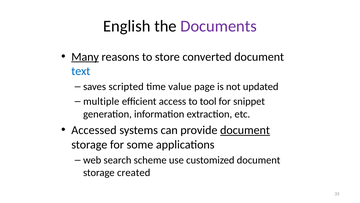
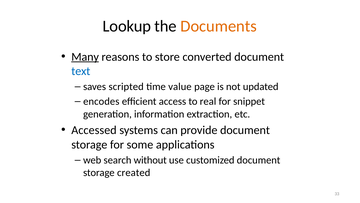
English: English -> Lookup (127, 26)
Documents colour: purple -> orange (219, 26)
multiple: multiple -> encodes (101, 101)
tool: tool -> real (208, 101)
document underline: present -> none (245, 130)
scheme: scheme -> without (150, 160)
